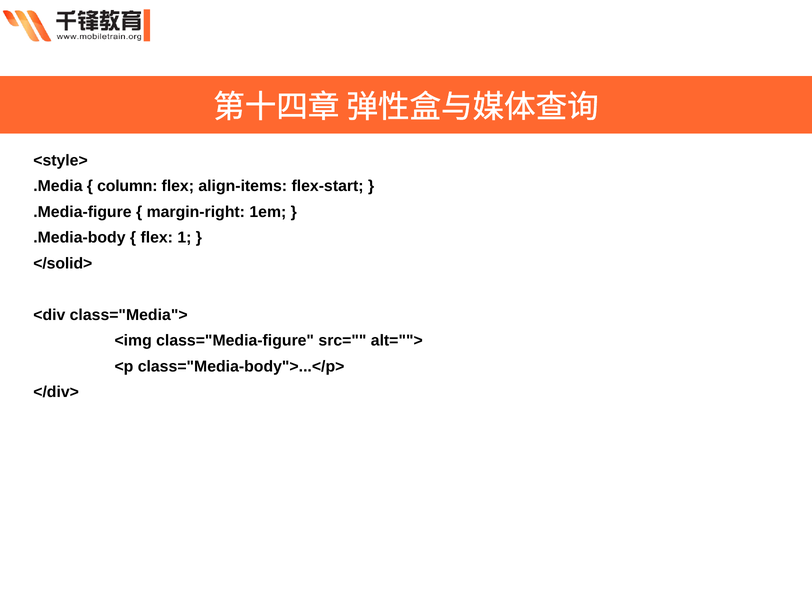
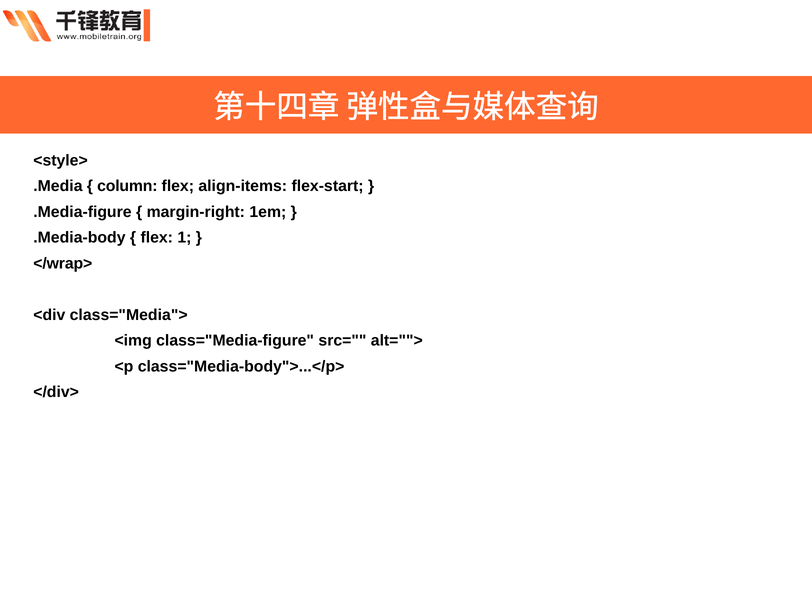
</solid>: </solid> -> </wrap> (63, 263)
